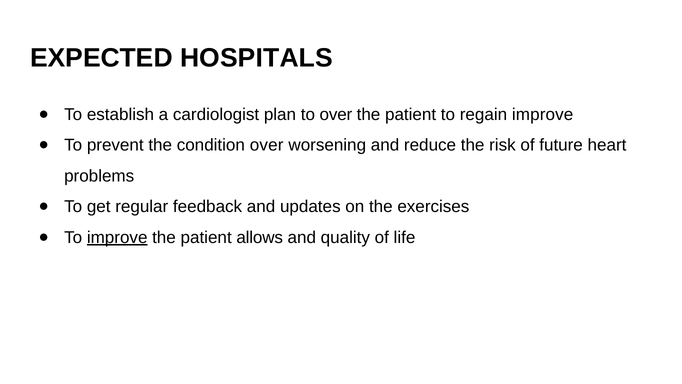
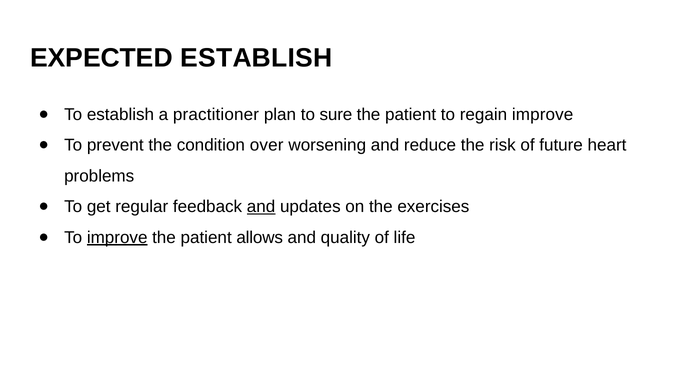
EXPECTED HOSPITALS: HOSPITALS -> ESTABLISH (256, 58)
cardiologist: cardiologist -> practitioner (216, 114)
to over: over -> sure (336, 114)
and underline: none -> present (261, 206)
